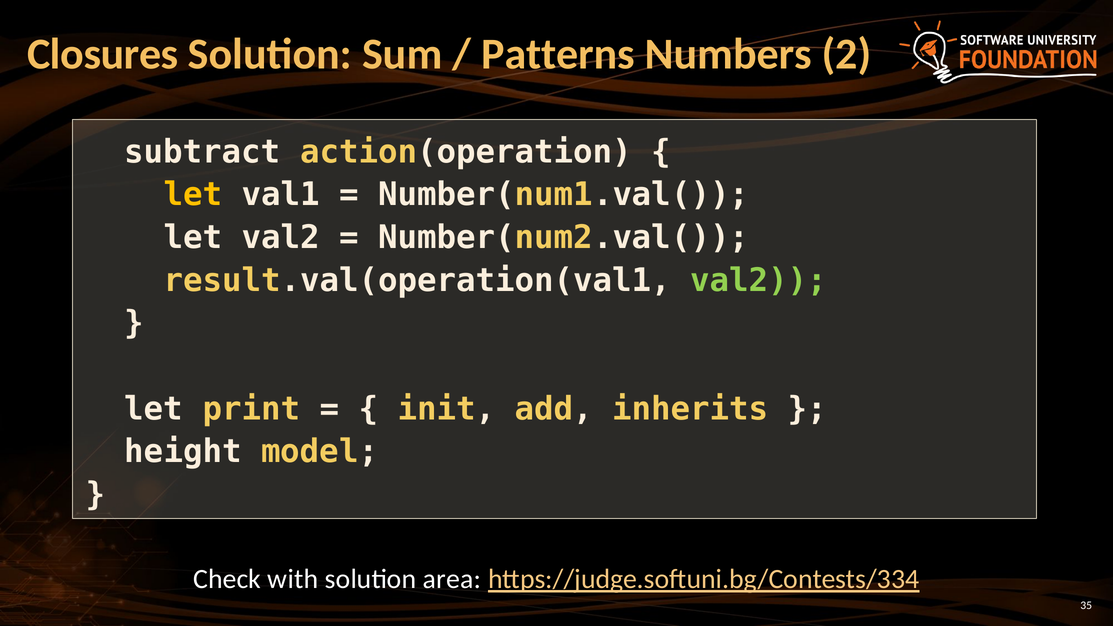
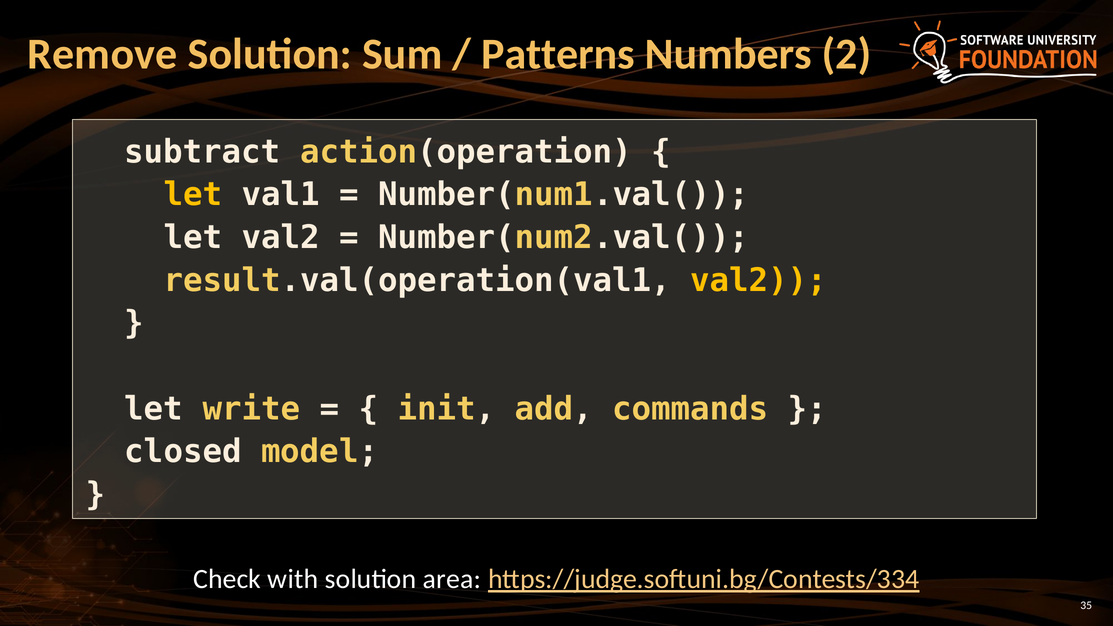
Closures: Closures -> Remove (102, 54)
val2 colour: light green -> yellow (758, 280)
print: print -> write (251, 409)
inherits: inherits -> commands (690, 409)
height: height -> closed (183, 452)
